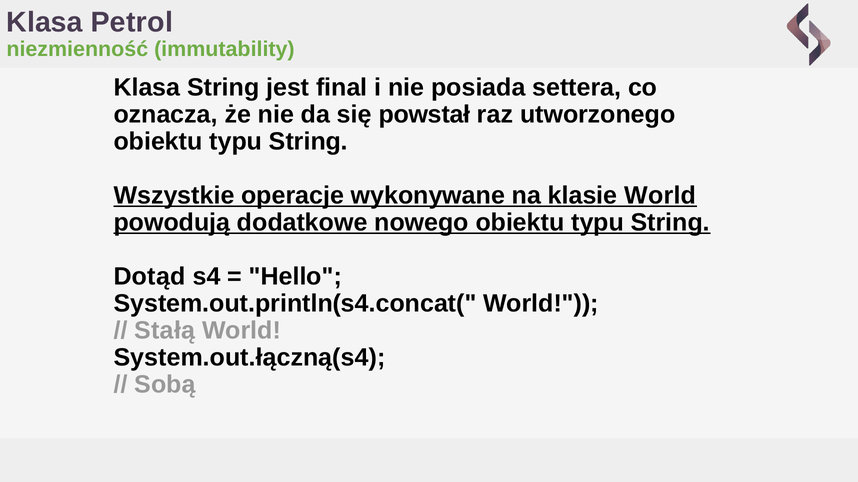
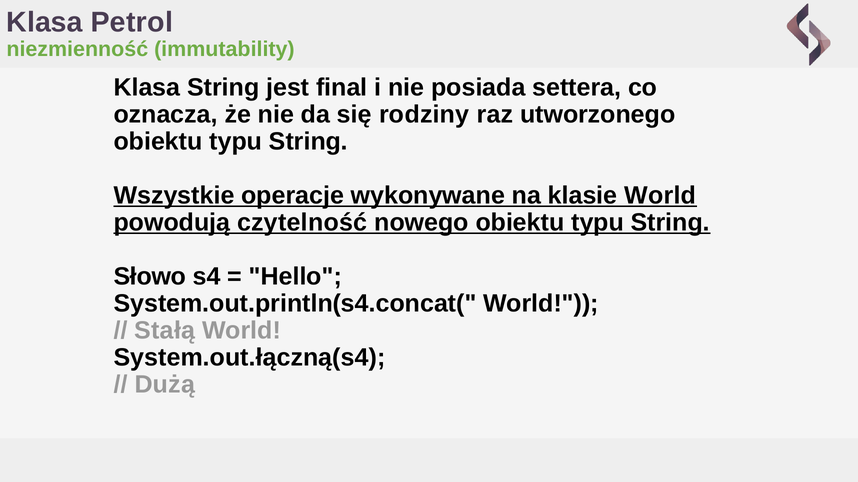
powstał: powstał -> rodziny (424, 115)
dodatkowe: dodatkowe -> czytelność (302, 223)
Dotąd: Dotąd -> Słowo (150, 277)
Sobą: Sobą -> Dużą (165, 385)
